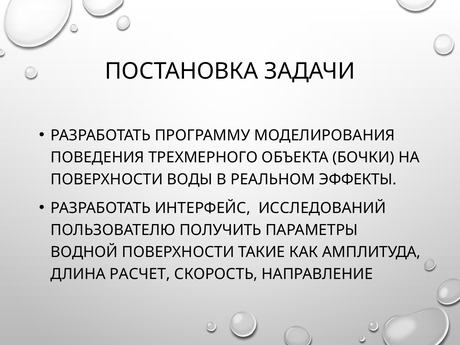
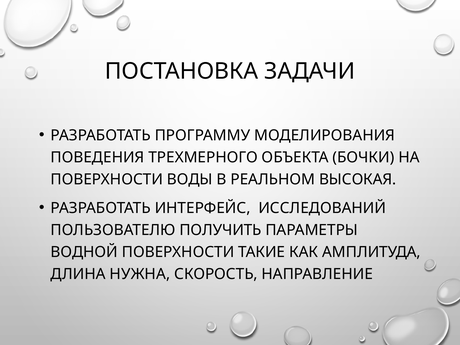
ЭФФЕКТЫ: ЭФФЕКТЫ -> ВЫСОКАЯ (358, 179)
РАСЧЕТ: РАСЧЕТ -> НУЖНА (140, 274)
